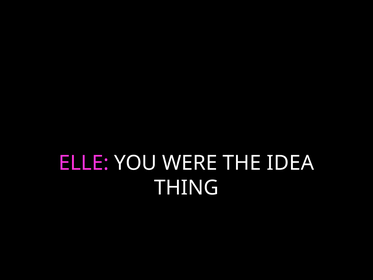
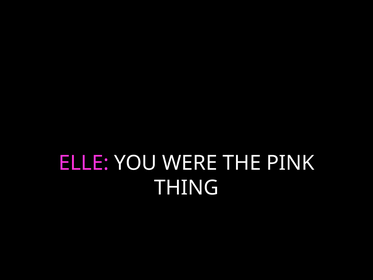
IDEA: IDEA -> PINK (290, 163)
